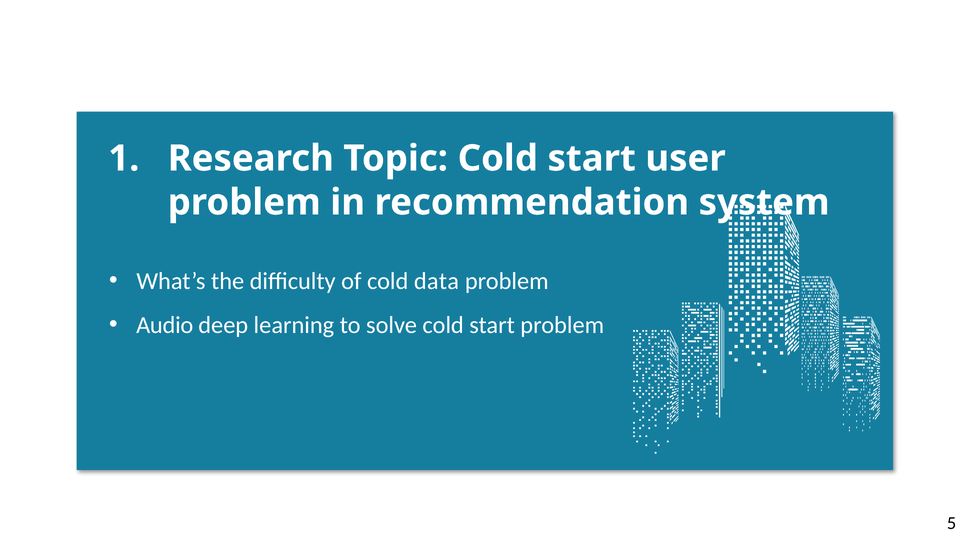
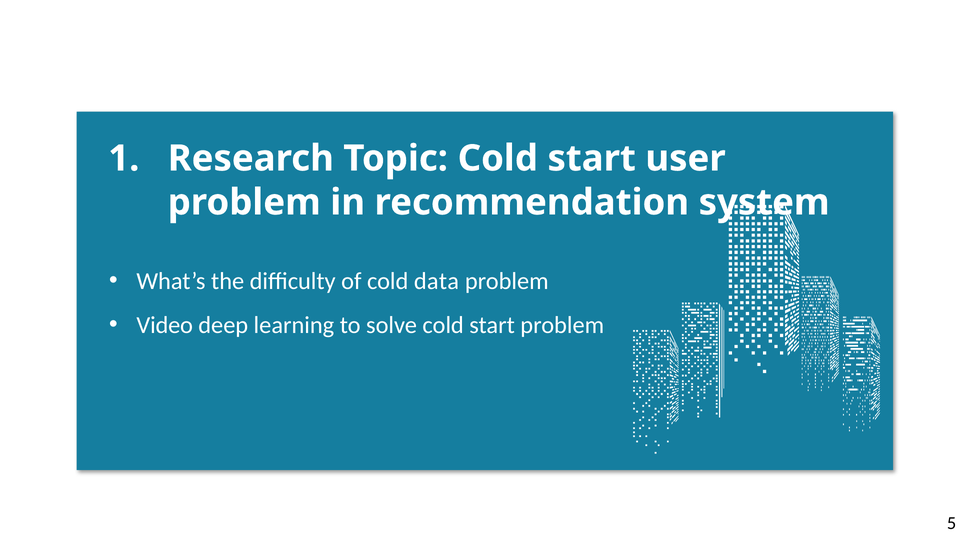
Audio: Audio -> Video (165, 325)
